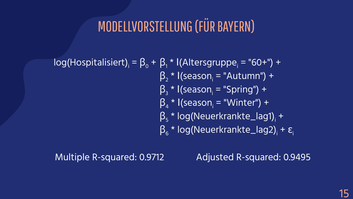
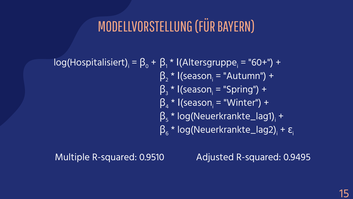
0.9712: 0.9712 -> 0.9510 (152, 157)
